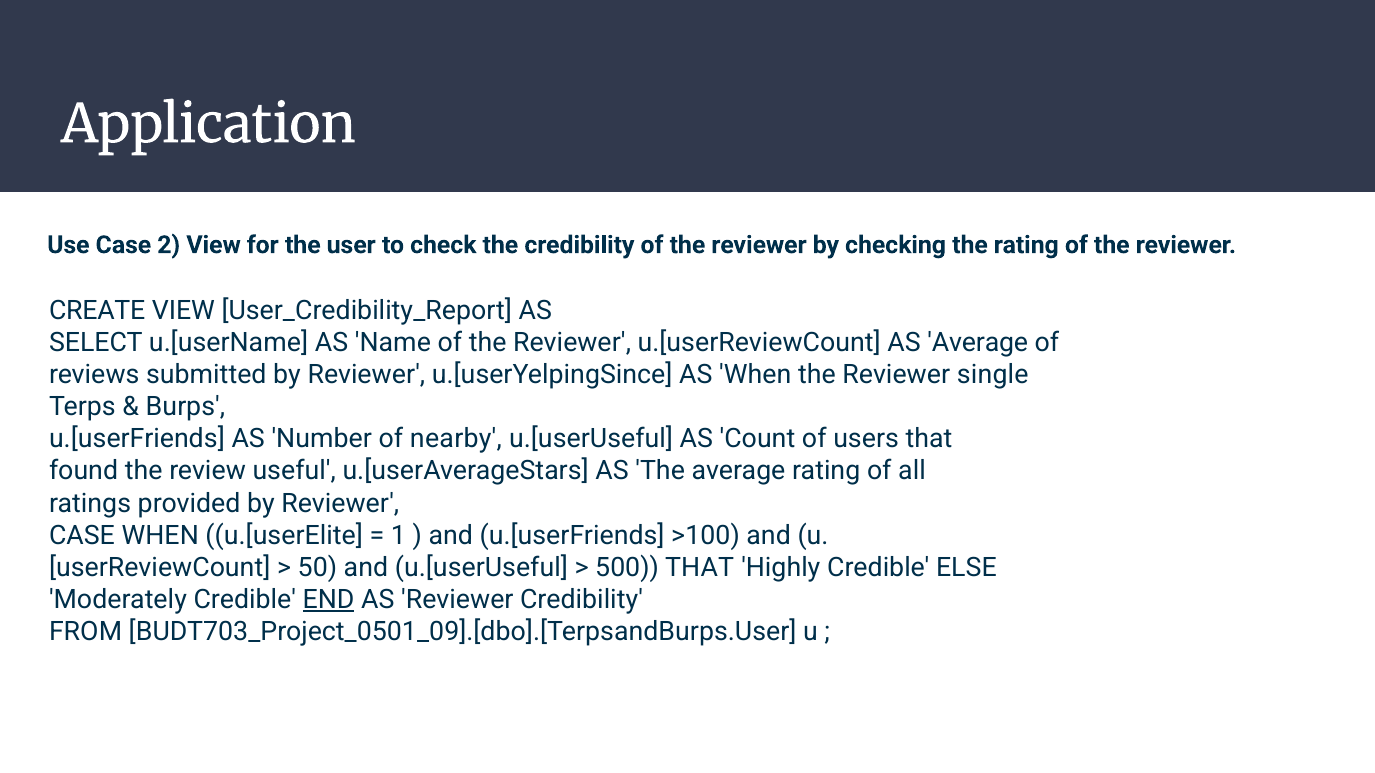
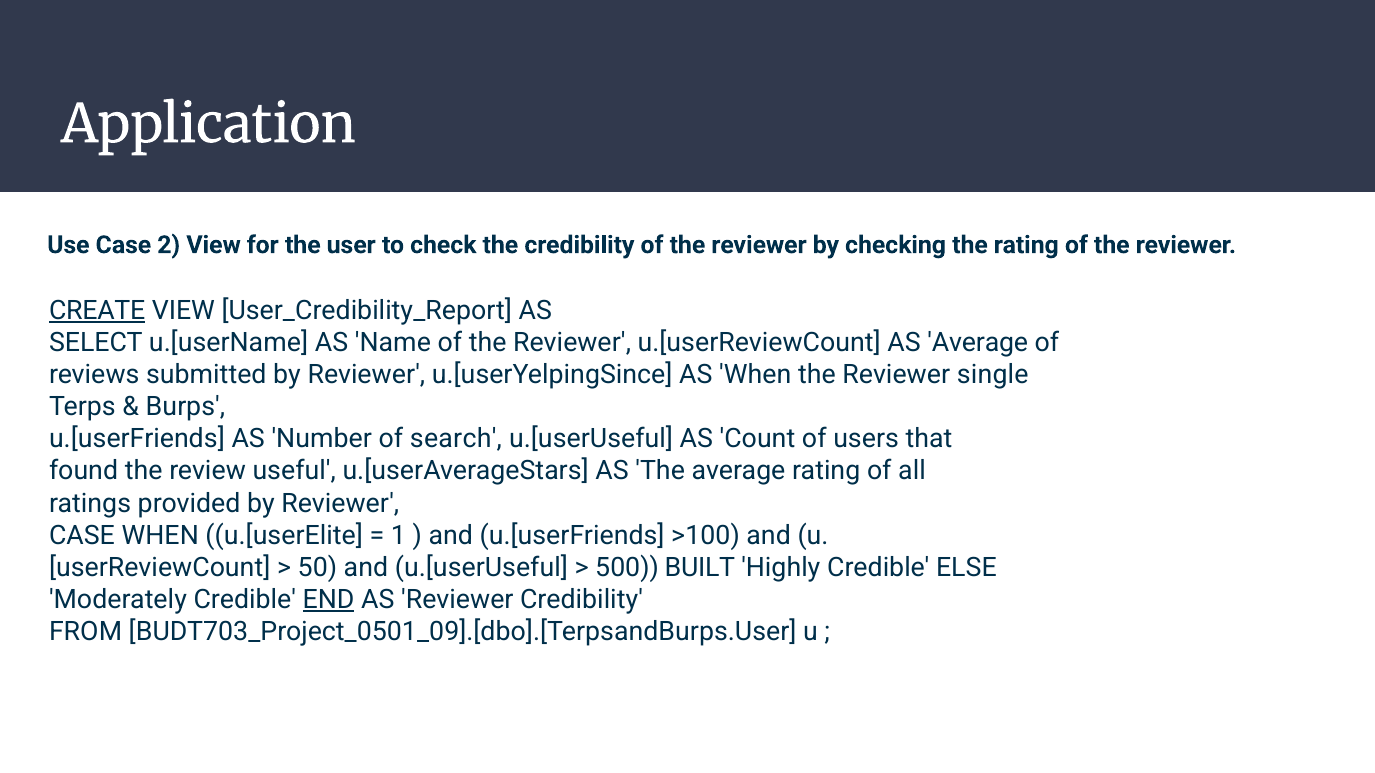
CREATE underline: none -> present (97, 311)
nearby: nearby -> search (456, 439)
500 THAT: THAT -> BUILT (700, 568)
